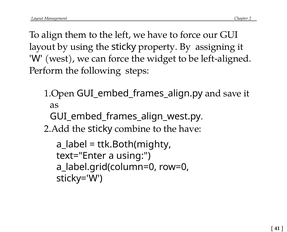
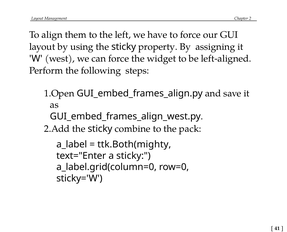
the have: have -> pack (190, 129)
a using: using -> sticky (133, 156)
